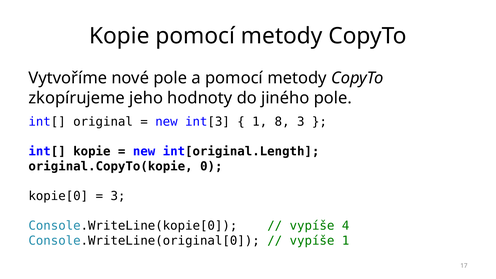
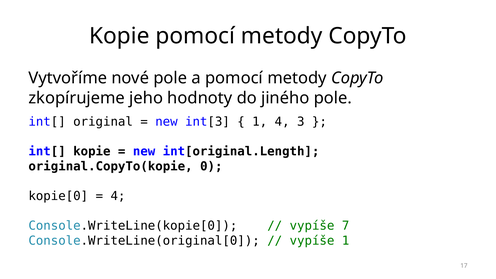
1 8: 8 -> 4 (282, 122)
3: 3 -> 4 (118, 196)
4: 4 -> 7 (346, 226)
